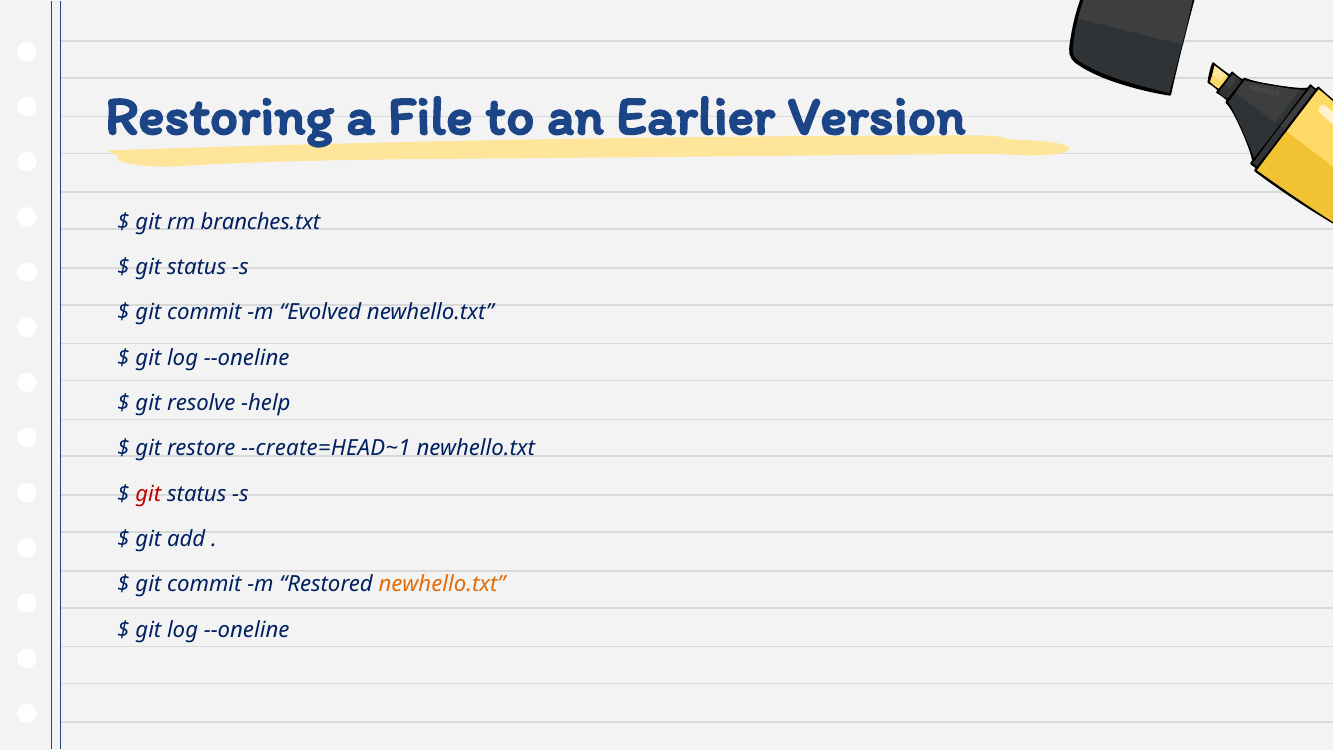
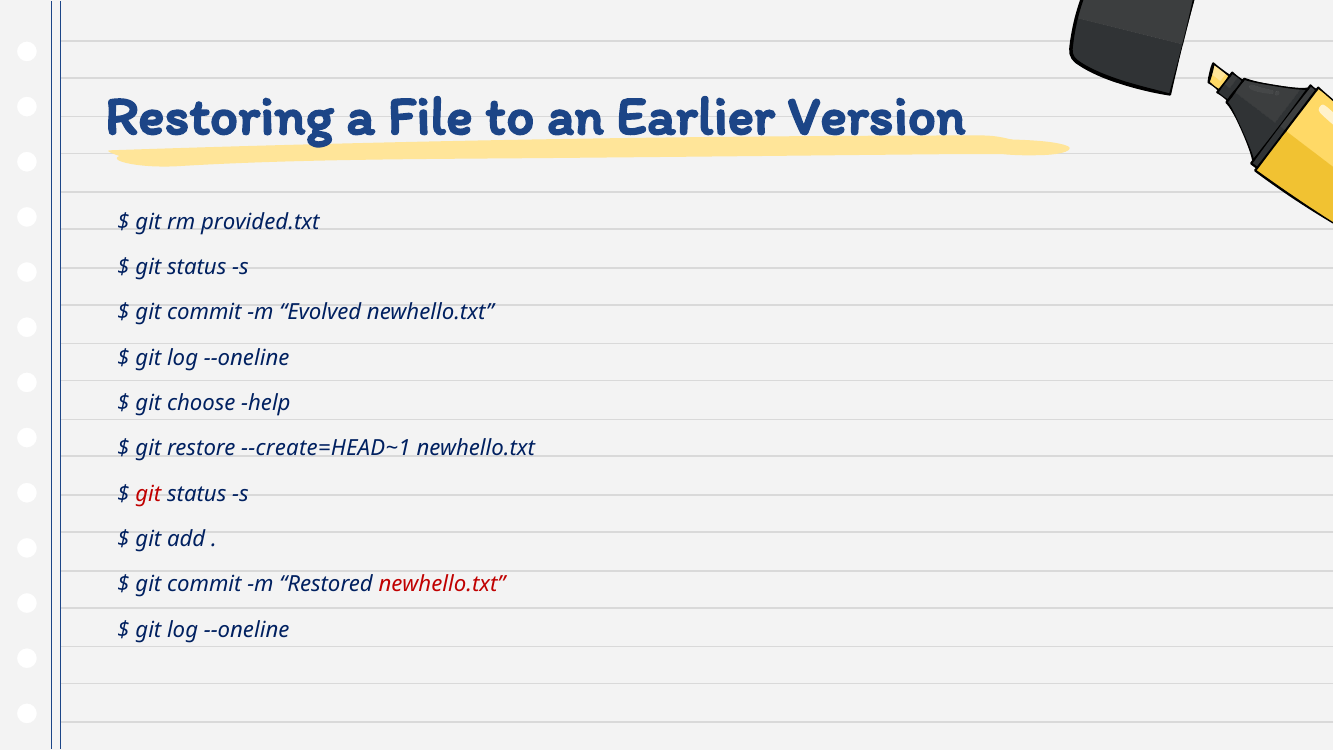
branches.txt: branches.txt -> provided.txt (260, 222)
resolve: resolve -> choose (201, 403)
newhello.txt colour: orange -> red (442, 584)
